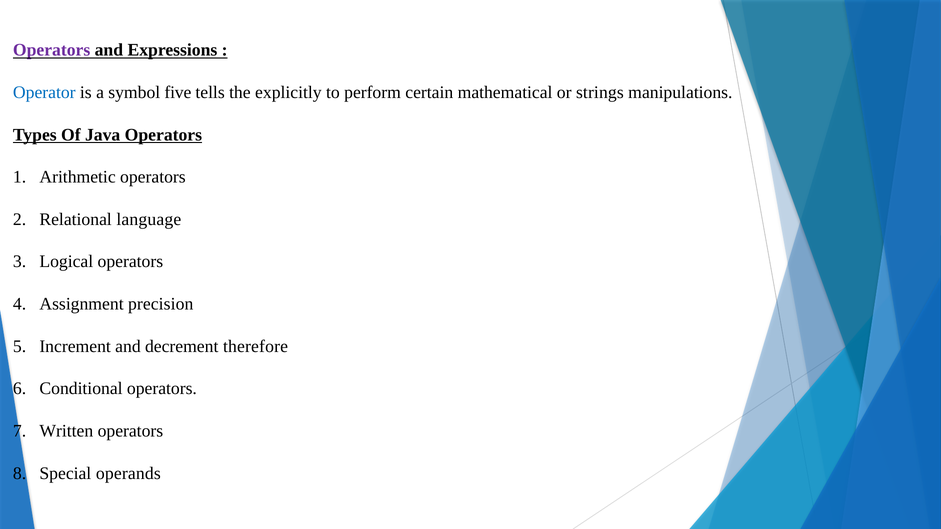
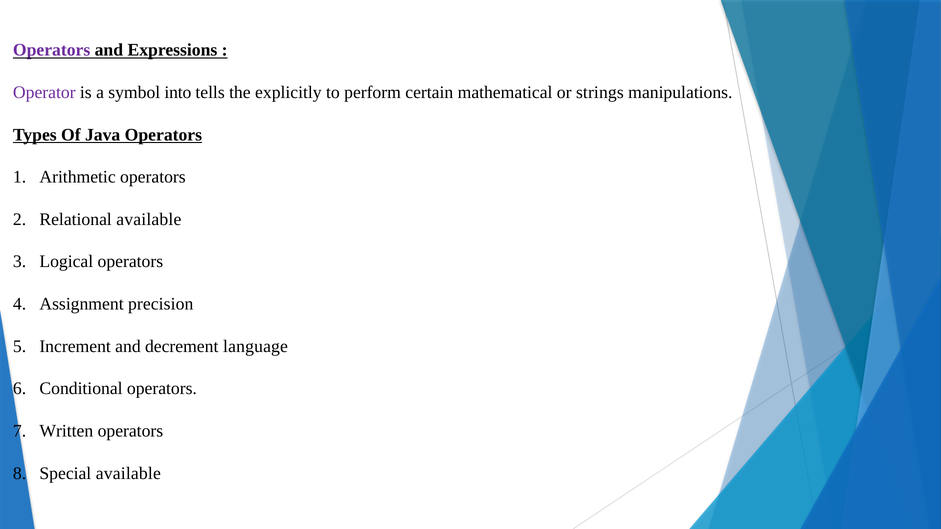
Operator colour: blue -> purple (44, 92)
five: five -> into (178, 92)
Relational language: language -> available (149, 219)
therefore: therefore -> language (256, 347)
Special operands: operands -> available (128, 474)
